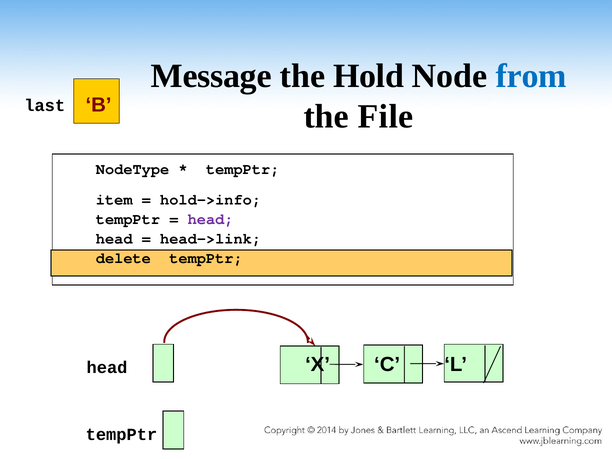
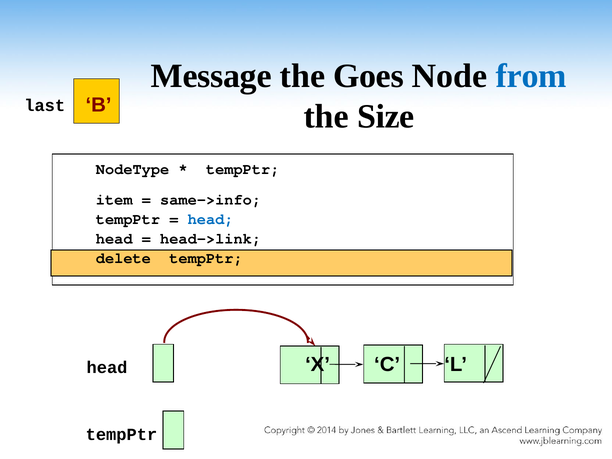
Hold: Hold -> Goes (369, 76)
File: File -> Size (386, 117)
hold->info: hold->info -> same->info (211, 200)
head colour: purple -> blue (211, 219)
